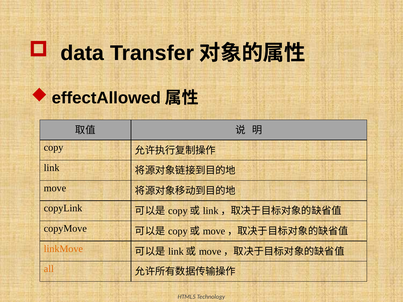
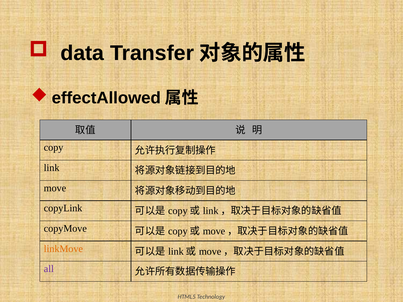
all colour: orange -> purple (49, 269)
